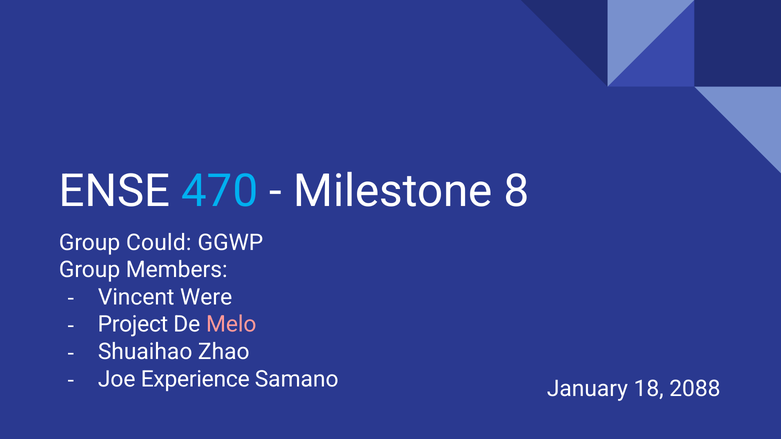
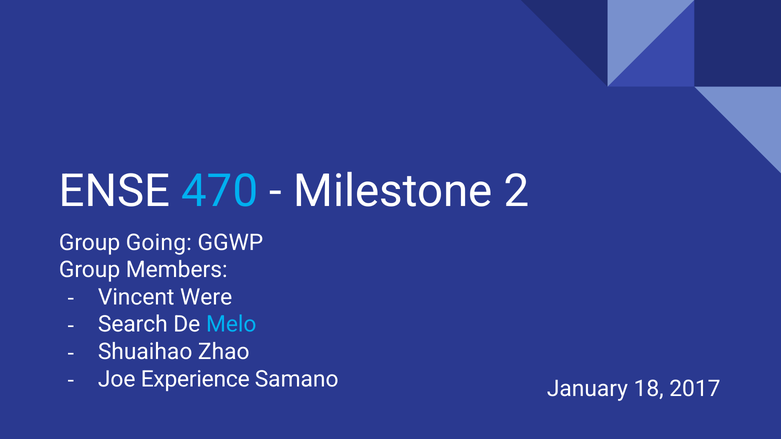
8: 8 -> 2 (517, 191)
Could: Could -> Going (159, 243)
Project: Project -> Search (133, 325)
Melo colour: pink -> light blue (231, 325)
2088: 2088 -> 2017 (695, 389)
